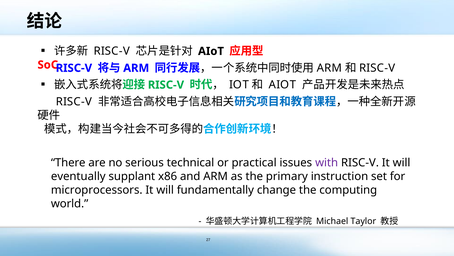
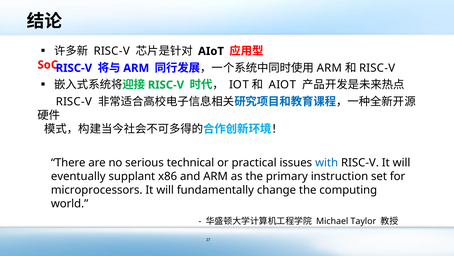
with colour: purple -> blue (327, 162)
